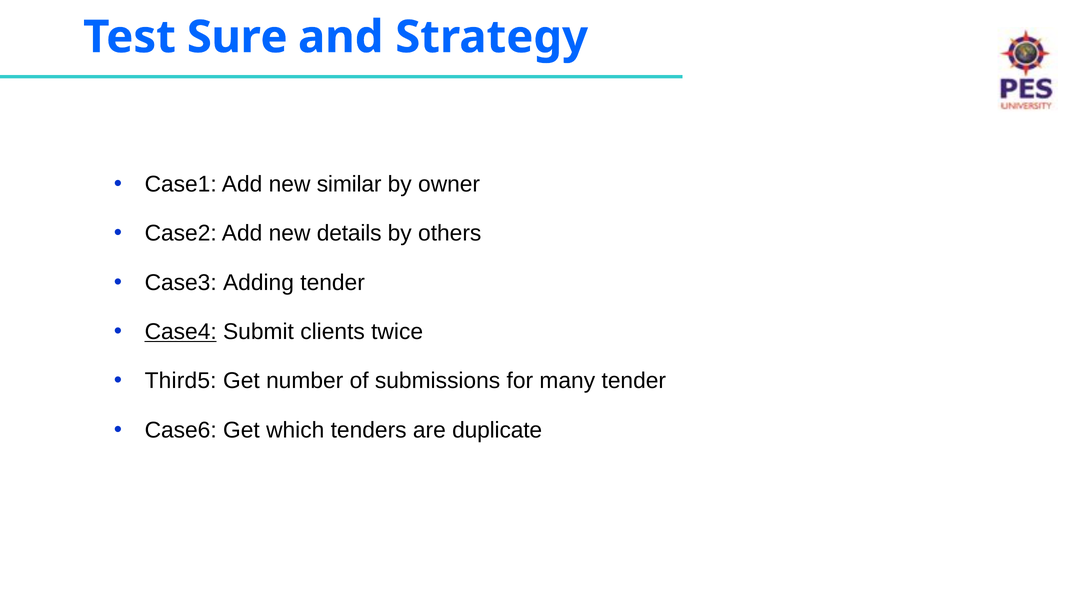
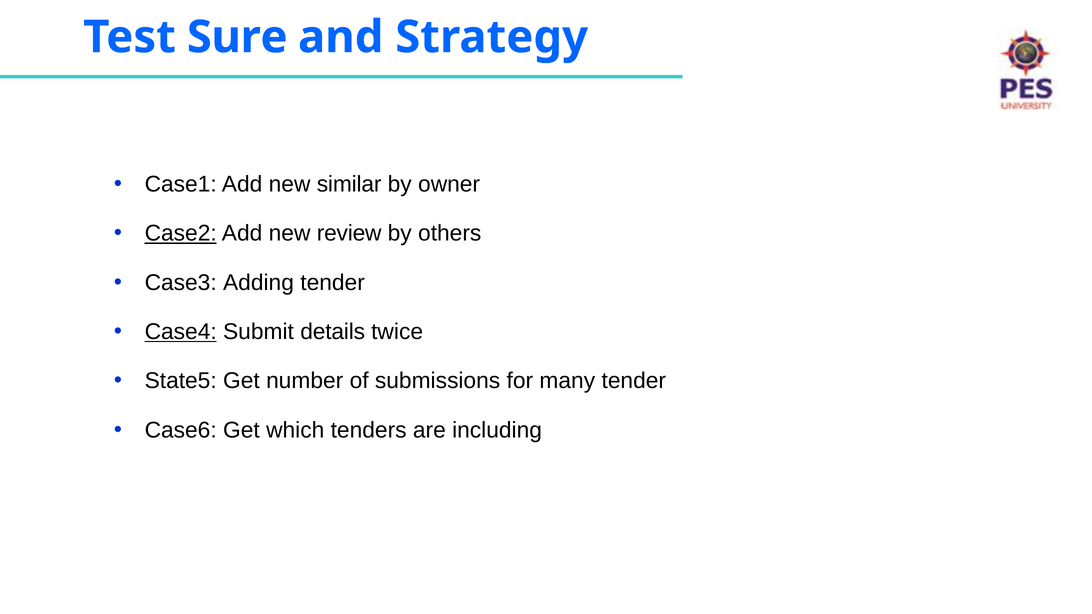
Case2 underline: none -> present (181, 233)
details: details -> review (349, 233)
clients: clients -> details (333, 332)
Third5: Third5 -> State5 (181, 381)
duplicate: duplicate -> including (497, 430)
